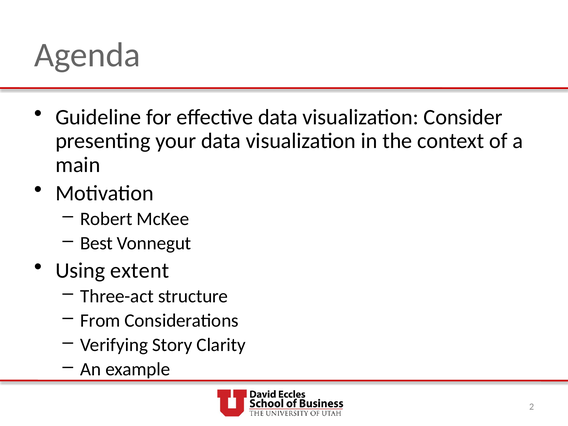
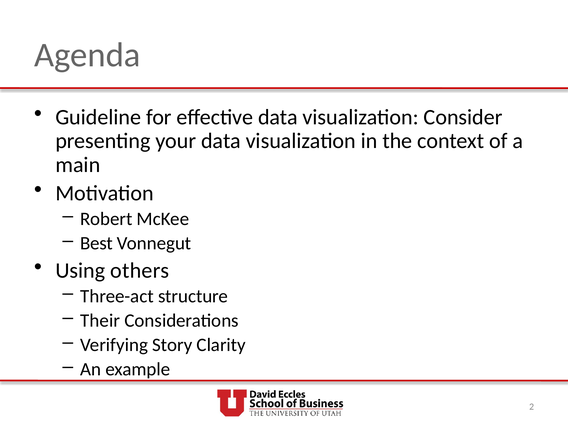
extent: extent -> others (140, 270)
From: From -> Their (100, 321)
